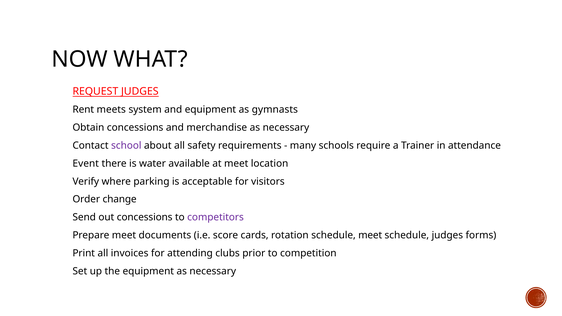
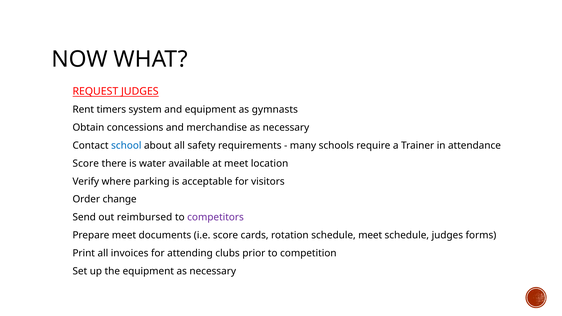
meets: meets -> timers (111, 110)
school colour: purple -> blue (126, 146)
Event: Event -> Score (86, 164)
out concessions: concessions -> reimbursed (145, 217)
